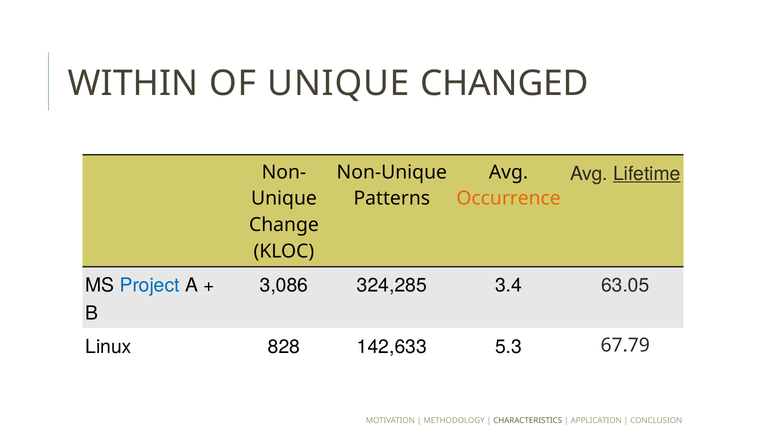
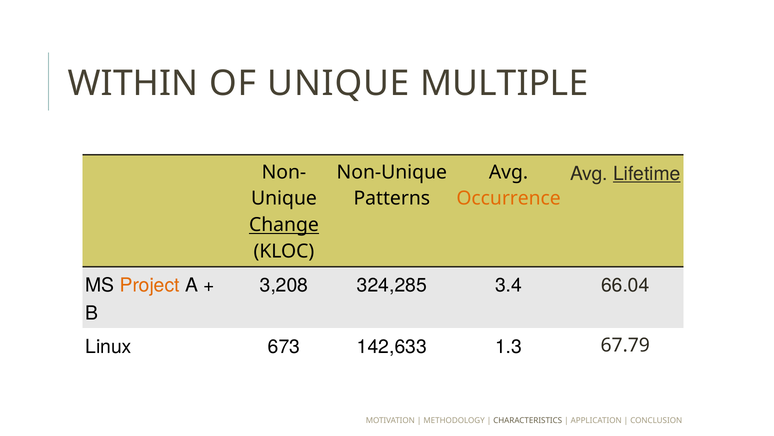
CHANGED: CHANGED -> MULTIPLE (504, 83)
Change underline: none -> present (284, 225)
Project colour: blue -> orange (150, 285)
3,086: 3,086 -> 3,208 (284, 285)
63.05: 63.05 -> 66.04 (625, 285)
828: 828 -> 673 (284, 346)
5.3: 5.3 -> 1.3 (509, 346)
